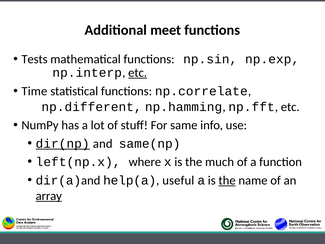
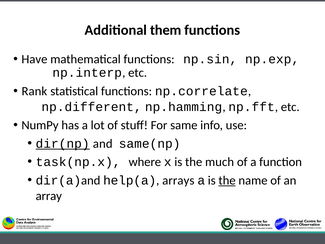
meet: meet -> them (166, 30)
Tests: Tests -> Have (34, 59)
etc underline: present -> none (138, 73)
Time: Time -> Rank (34, 91)
left(np.x: left(np.x -> task(np.x (78, 162)
useful: useful -> arrays (178, 180)
array underline: present -> none (49, 196)
